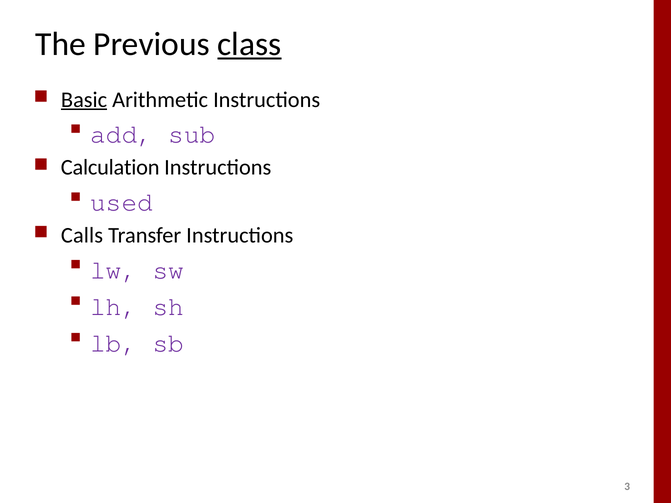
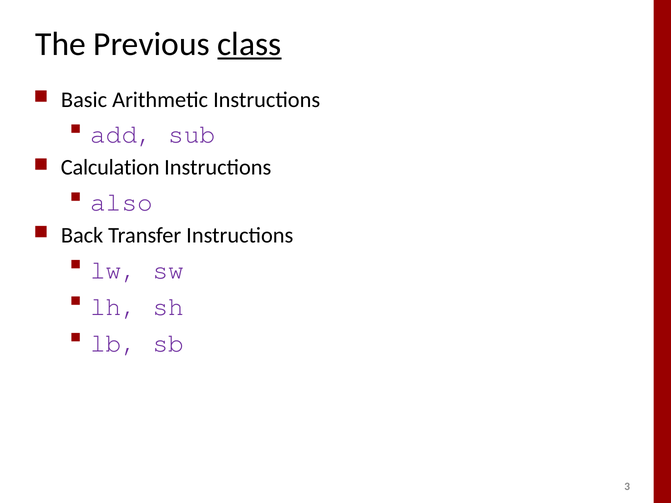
Basic underline: present -> none (84, 100)
used: used -> also (122, 202)
Calls: Calls -> Back (82, 235)
